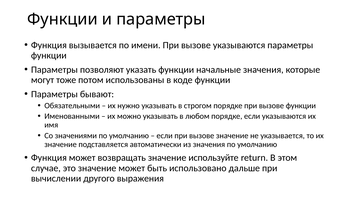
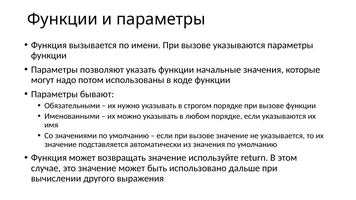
тоже: тоже -> надо (66, 80)
